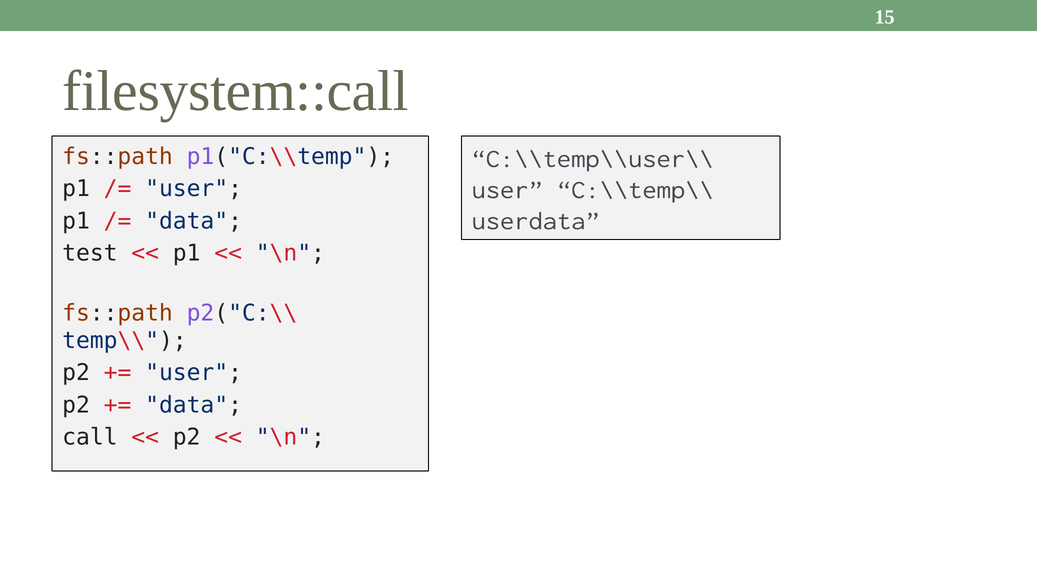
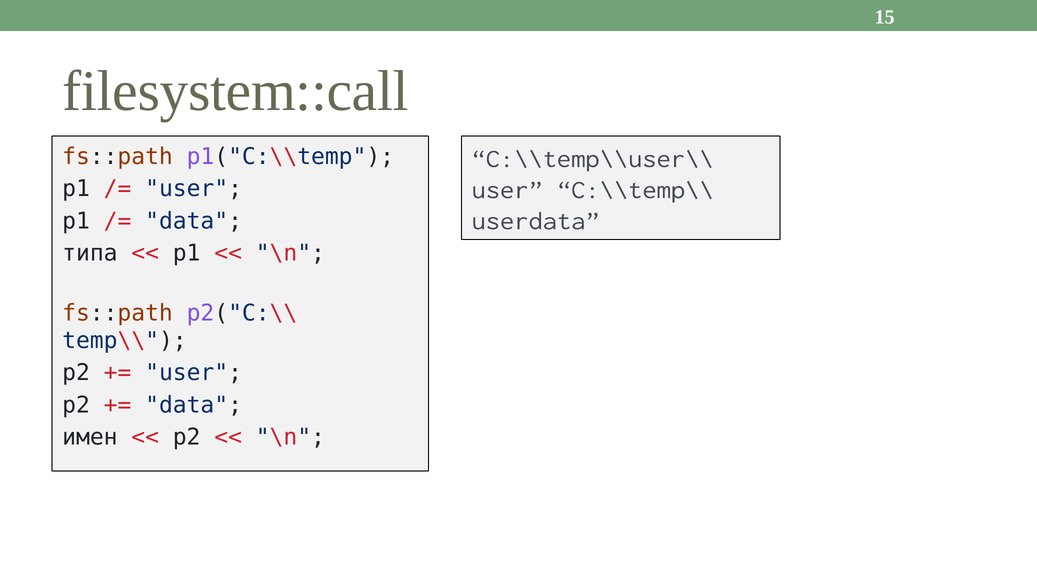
test: test -> типа (90, 253)
call: call -> имен (90, 437)
